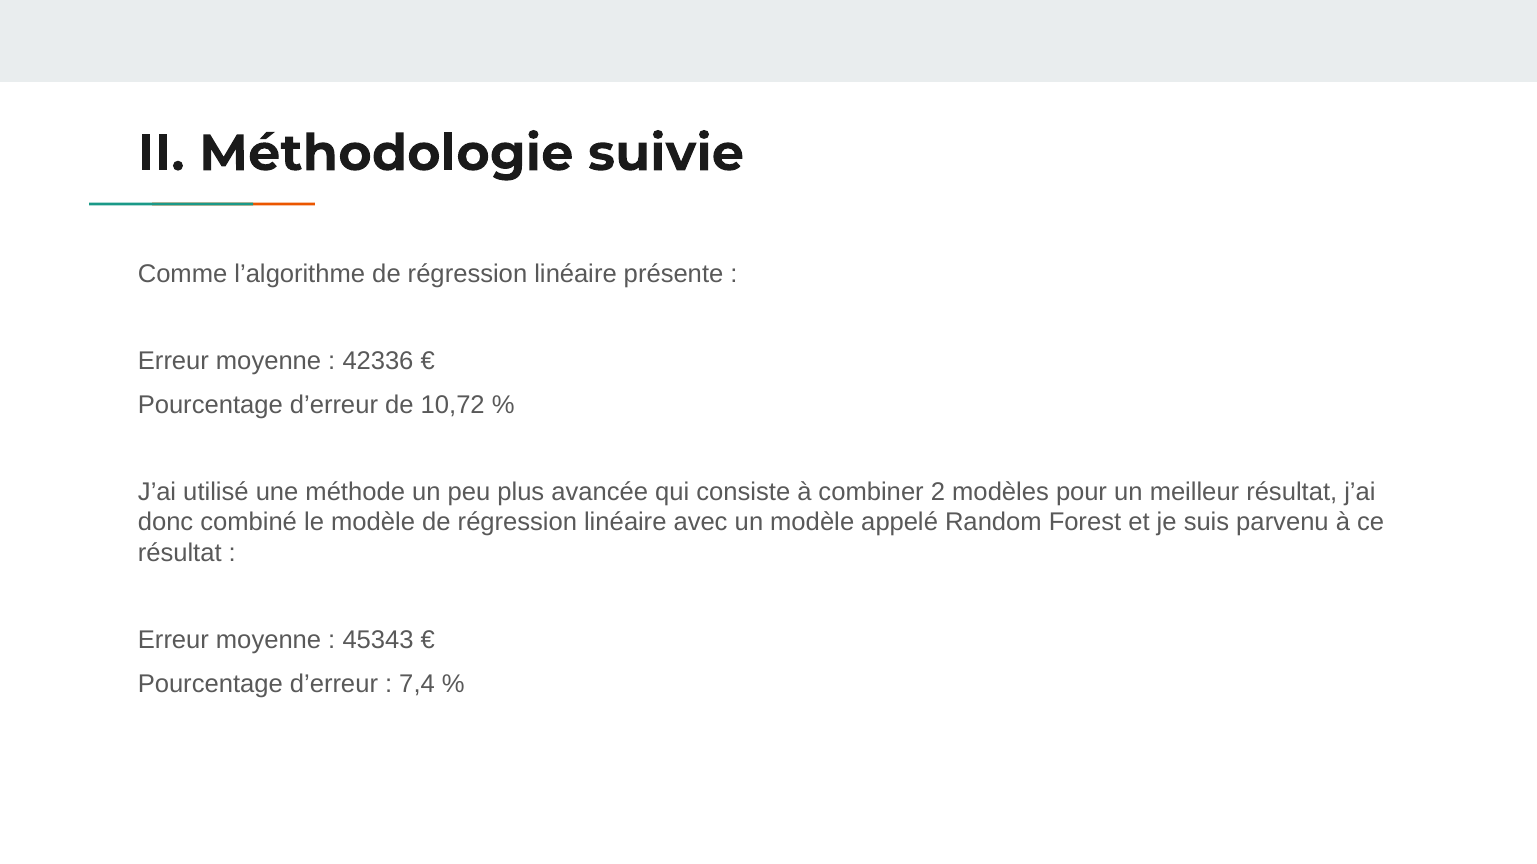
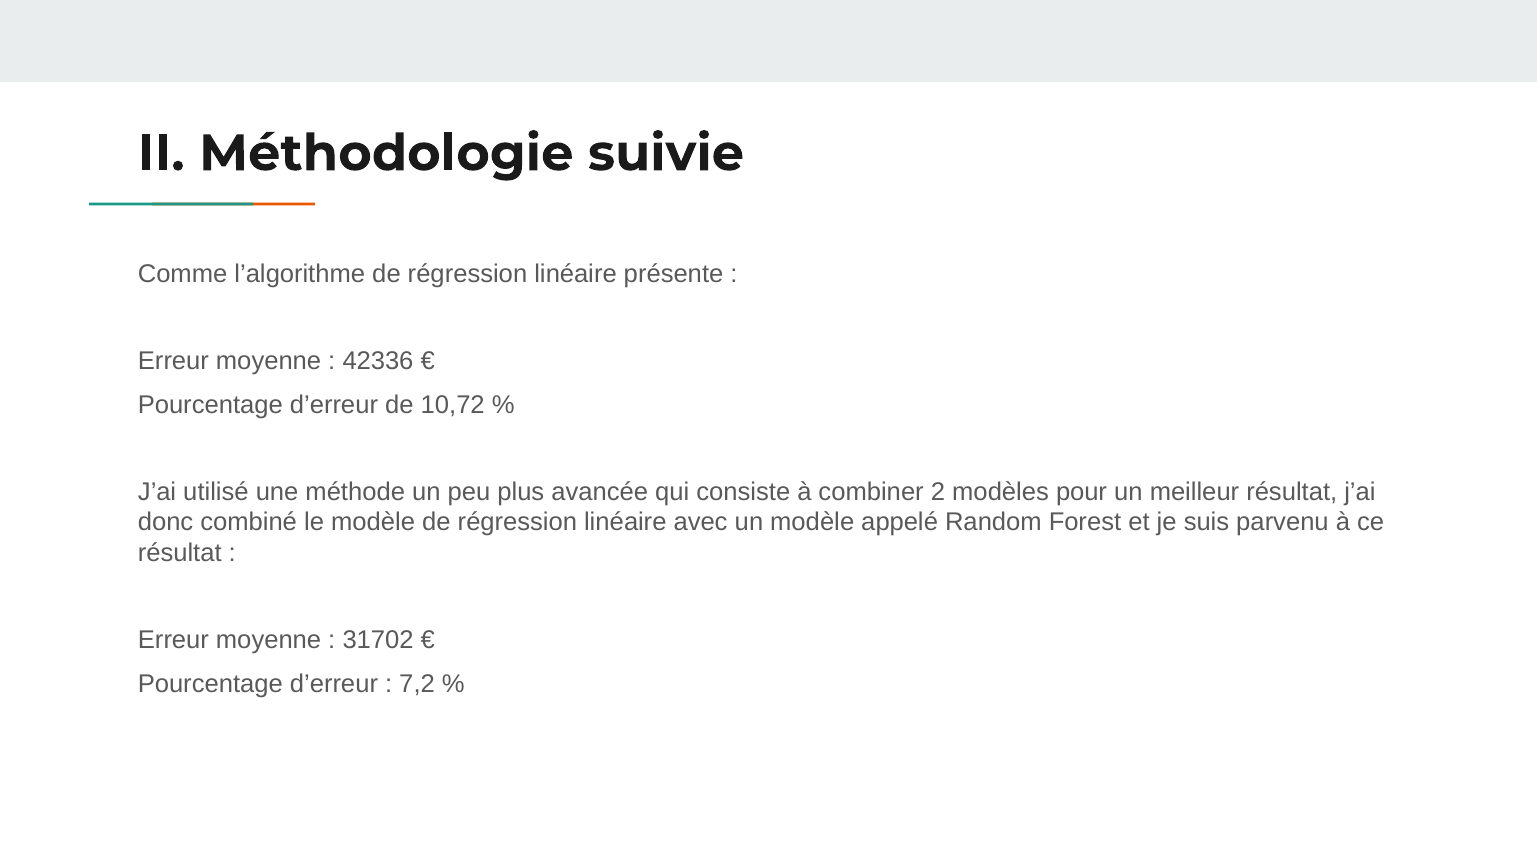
45343: 45343 -> 31702 (378, 641)
7,4: 7,4 -> 7,2 (417, 684)
